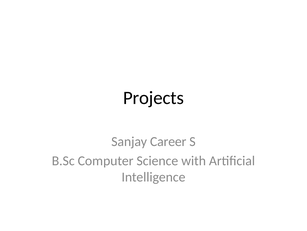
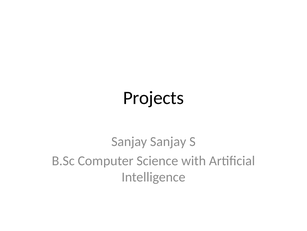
Sanjay Career: Career -> Sanjay (168, 141)
